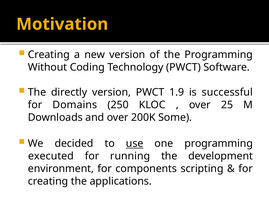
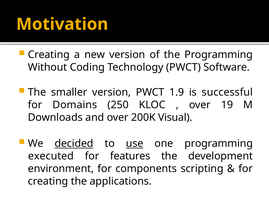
directly: directly -> smaller (69, 92)
25: 25 -> 19 (227, 105)
Some: Some -> Visual (175, 117)
decided underline: none -> present (74, 143)
running: running -> features (130, 156)
